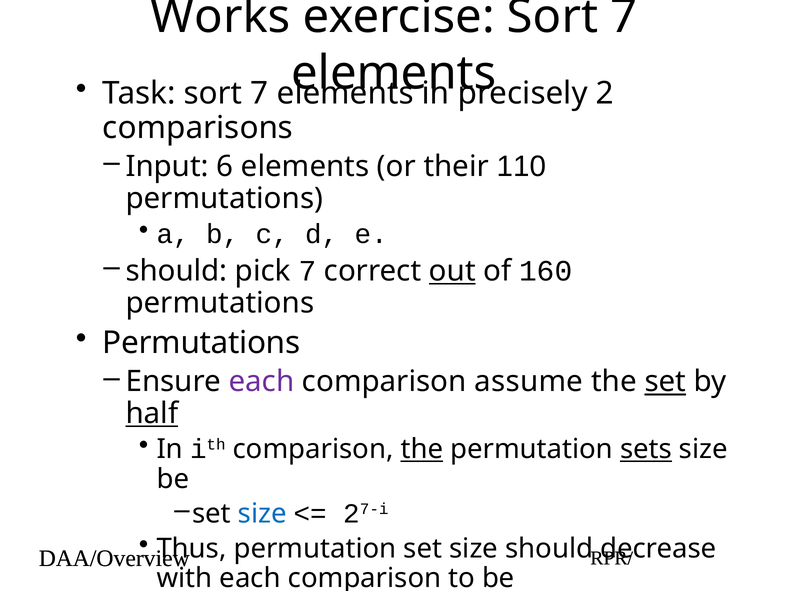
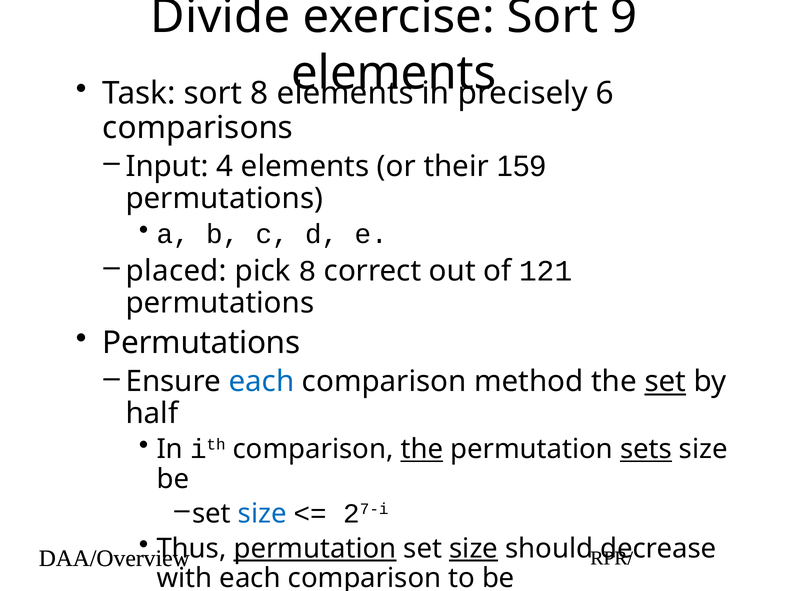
Works: Works -> Divide (220, 17)
exercise Sort 7: 7 -> 9 (624, 17)
Task sort 7: 7 -> 8 (259, 94)
2: 2 -> 6 (605, 94)
6: 6 -> 4 (225, 167)
110: 110 -> 159 (522, 167)
should: should -> placed (176, 271)
pick 7: 7 -> 8 (307, 271)
out underline: present -> none (452, 271)
160: 160 -> 121 (546, 271)
each colour: purple -> blue (261, 382)
comparison assume: assume -> method (529, 382)
half underline: present -> none (152, 414)
permutation underline: none -> present (315, 549)
size underline: none -> present (474, 549)
